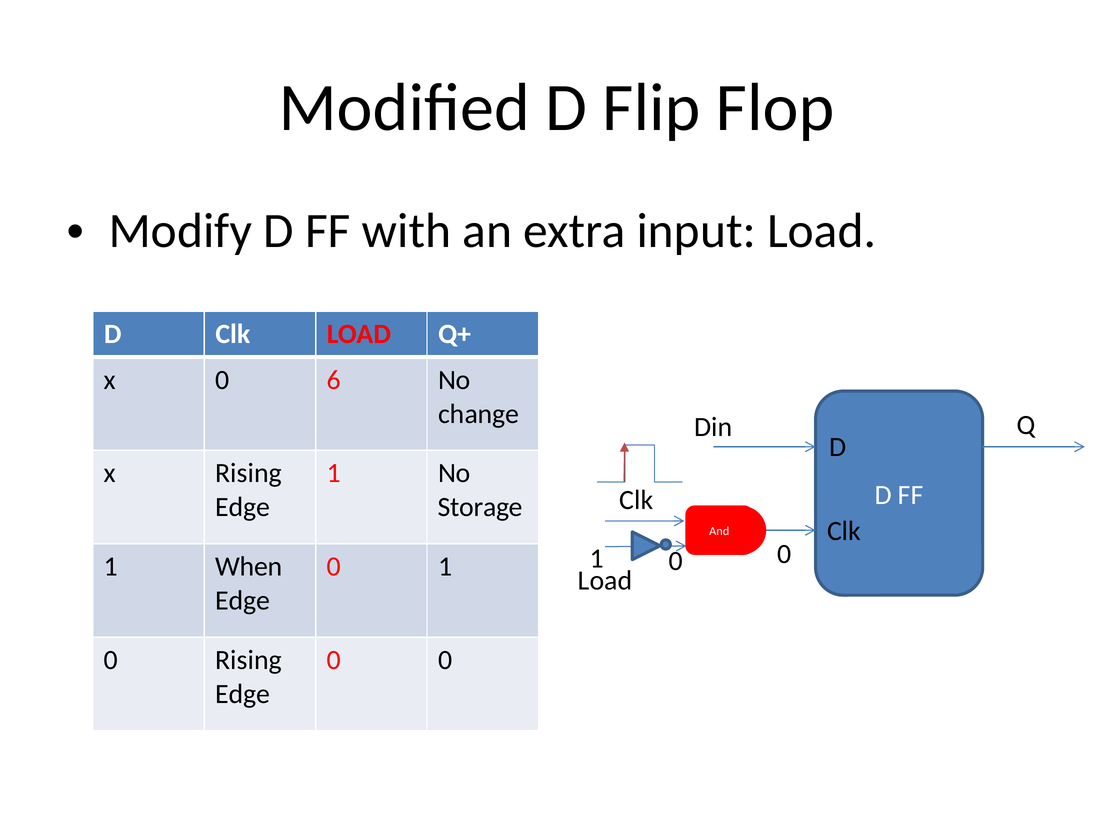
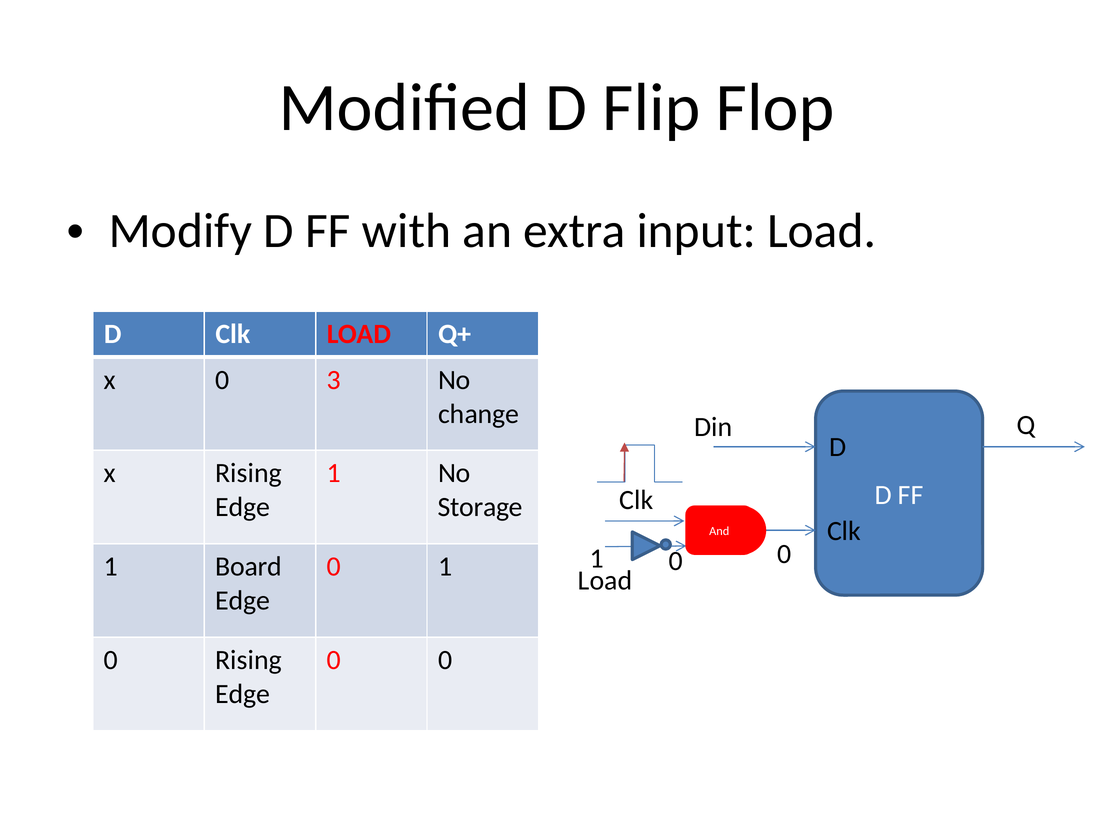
6: 6 -> 3 (334, 380)
When: When -> Board (249, 567)
